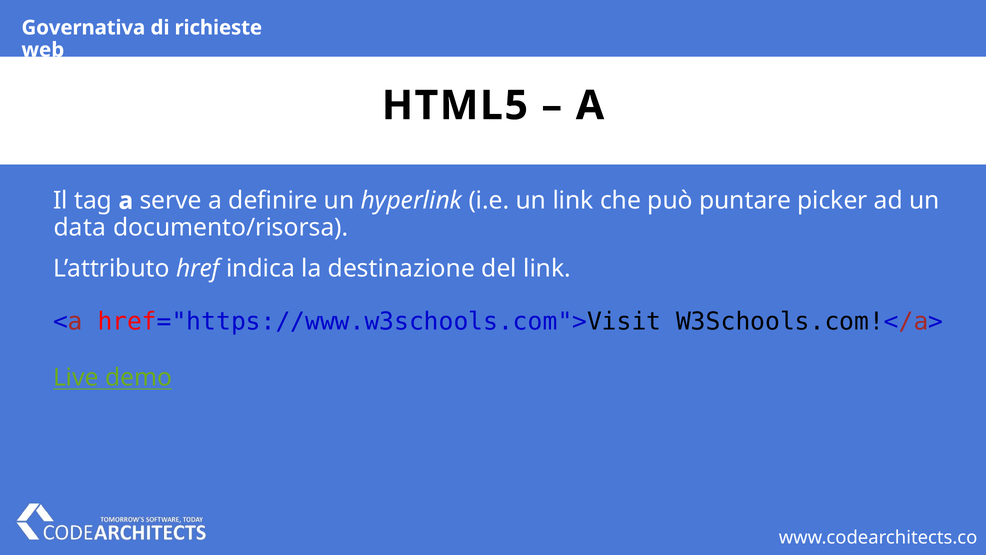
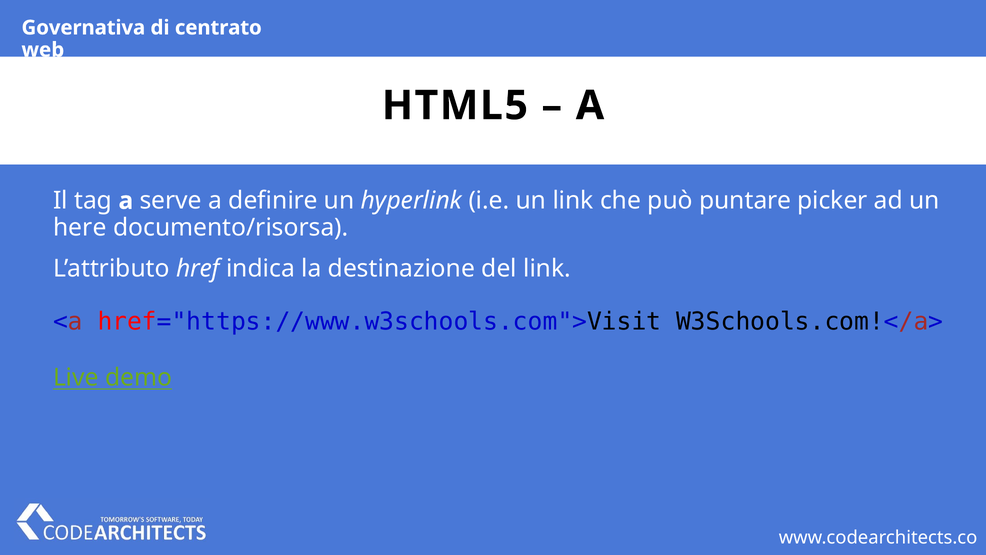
richieste: richieste -> centrato (218, 28)
data: data -> here (80, 227)
